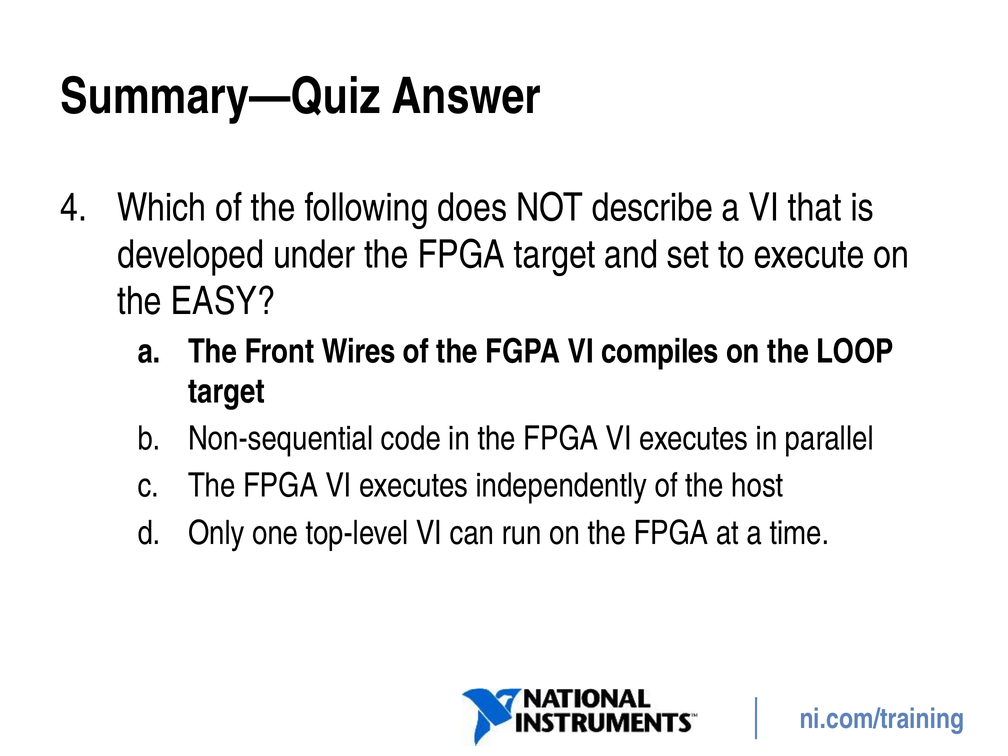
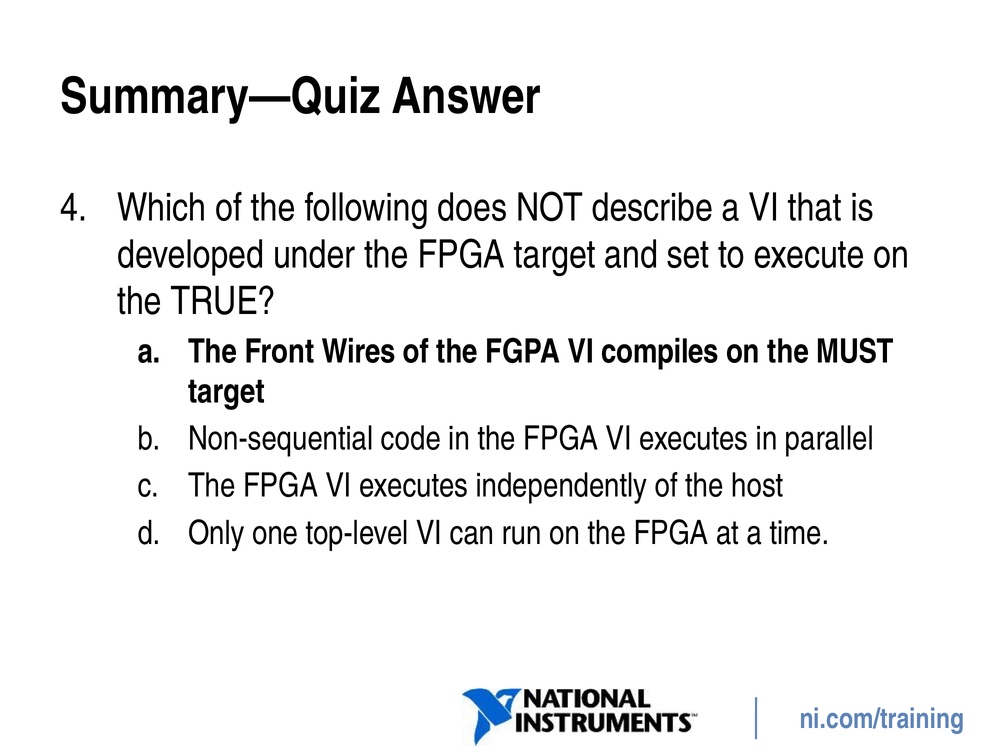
EASY: EASY -> TRUE (223, 302)
LOOP: LOOP -> MUST (855, 352)
